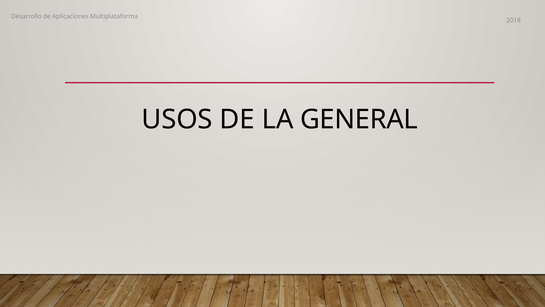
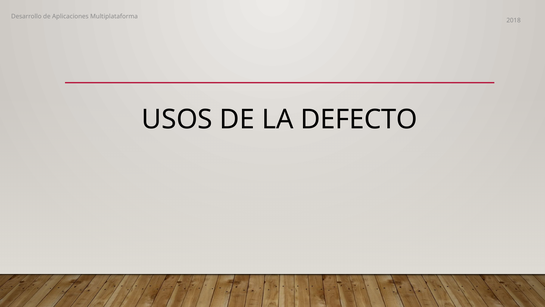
GENERAL: GENERAL -> DEFECTO (359, 119)
